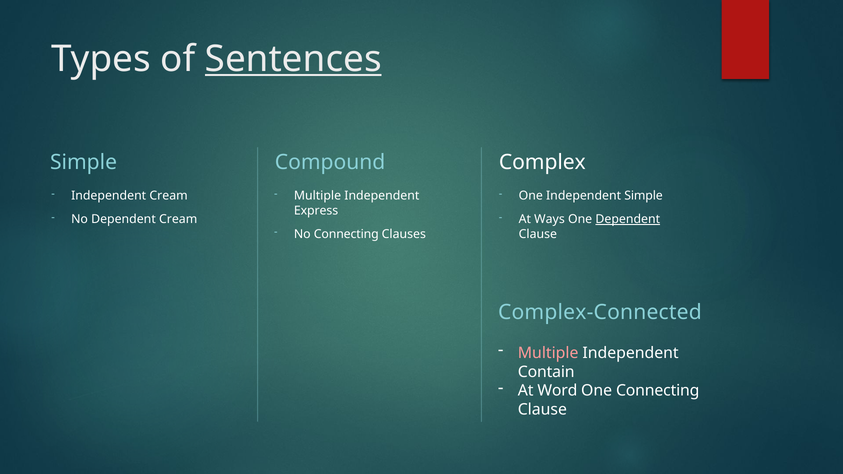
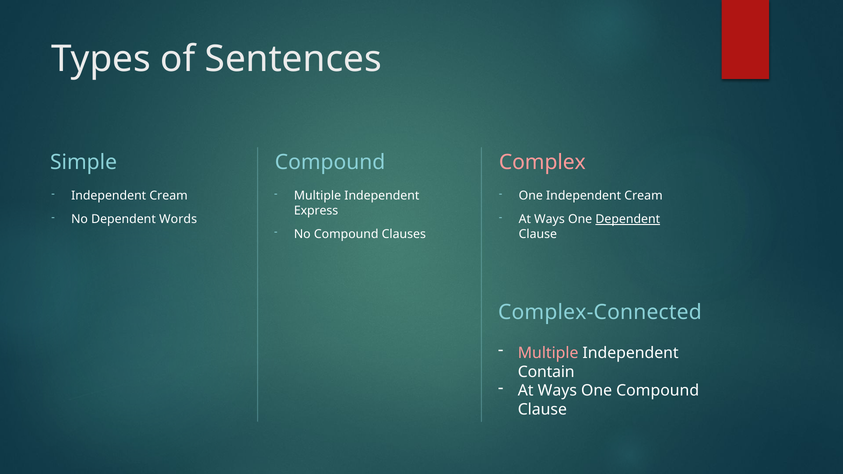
Sentences underline: present -> none (293, 59)
Complex colour: white -> pink (542, 162)
One Independent Simple: Simple -> Cream (643, 196)
Dependent Cream: Cream -> Words (178, 219)
No Connecting: Connecting -> Compound (346, 234)
Word: Word -> Ways (557, 391)
One Connecting: Connecting -> Compound (658, 391)
